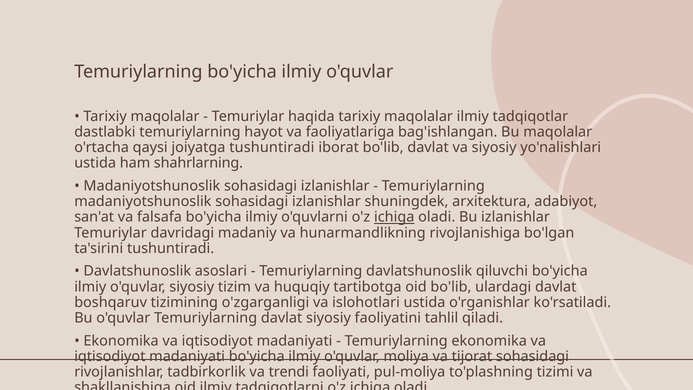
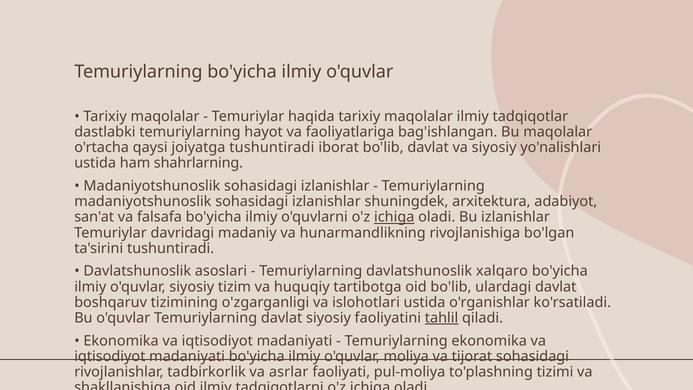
qiluvchi: qiluvchi -> xalqaro (502, 271)
tahlil underline: none -> present (442, 318)
trendi: trendi -> asrlаr (289, 372)
